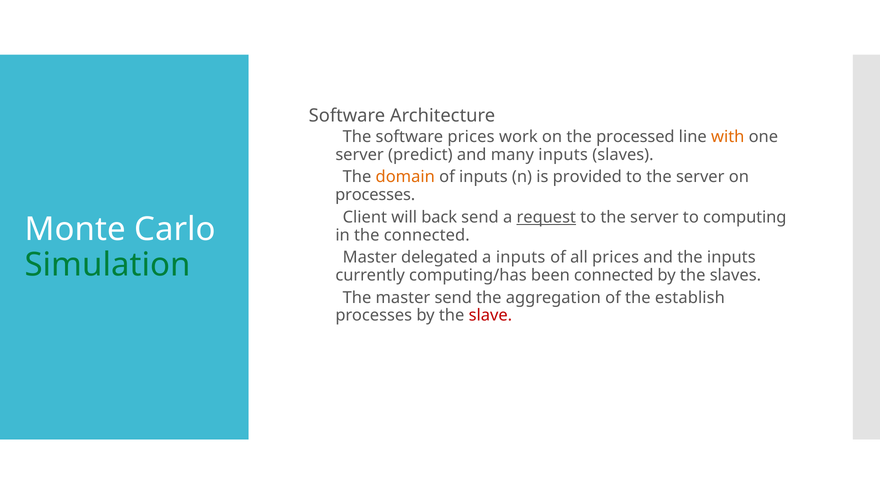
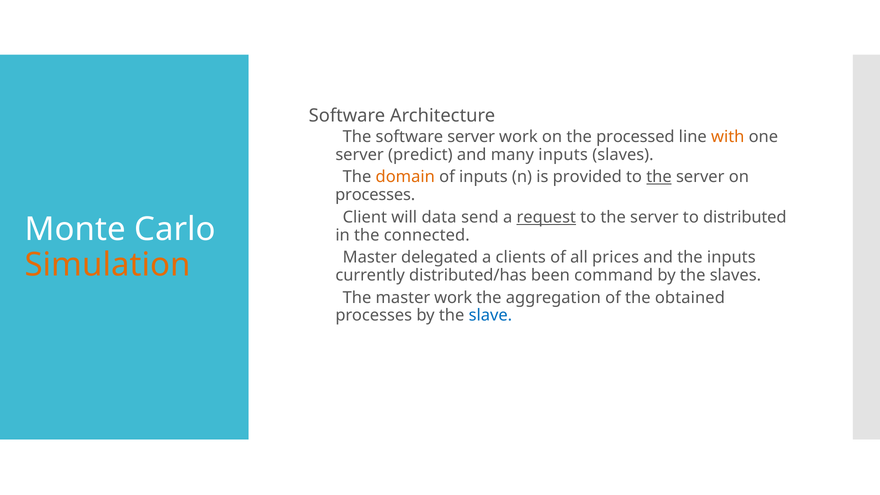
software prices: prices -> server (471, 137)
the underline: none -> present (659, 177)
back: back -> data (439, 217)
computing: computing -> distributed (745, 217)
a inputs: inputs -> clients (521, 257)
Simulation colour: green -> orange (108, 265)
computing/has: computing/has -> distributed/has (468, 275)
been connected: connected -> command (614, 275)
master send: send -> work (453, 298)
establish: establish -> obtained (690, 298)
slave colour: red -> blue (490, 316)
